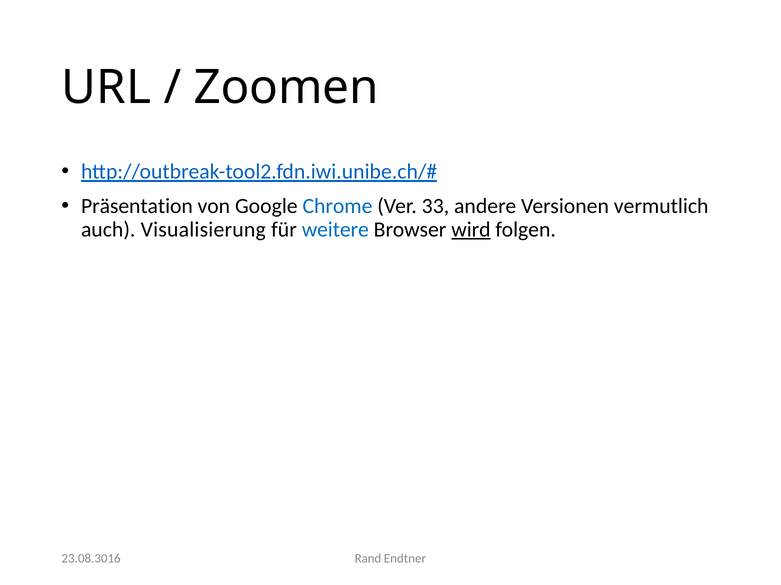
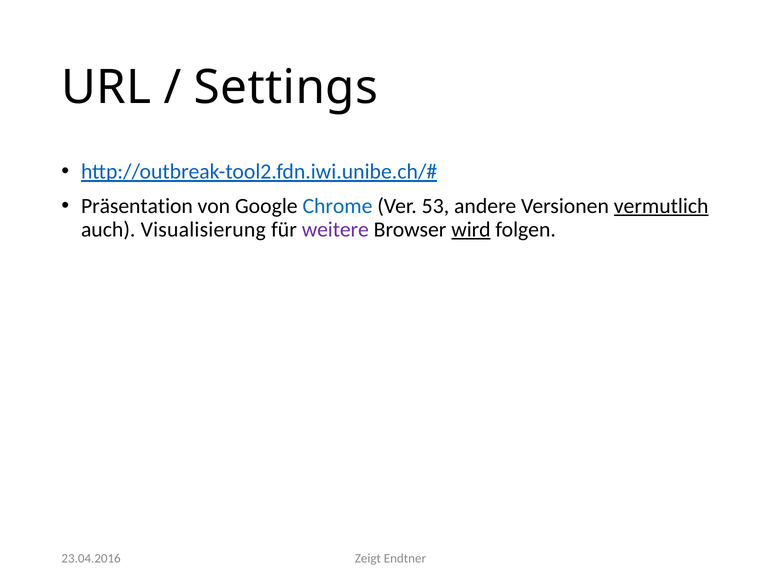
Zoomen: Zoomen -> Settings (286, 87)
33: 33 -> 53 (435, 206)
vermutlich underline: none -> present (661, 206)
weitere colour: blue -> purple (335, 230)
Rand: Rand -> Zeigt (368, 559)
23.08.3016: 23.08.3016 -> 23.04.2016 (91, 559)
